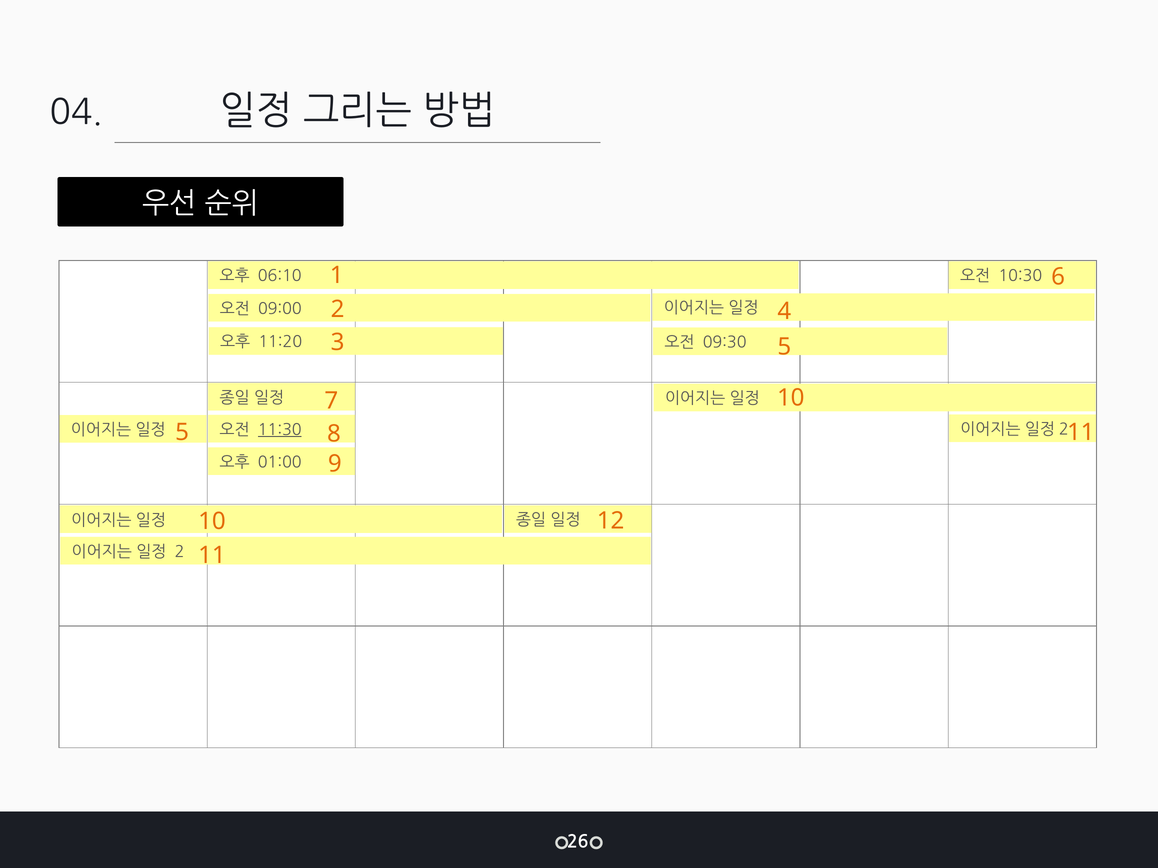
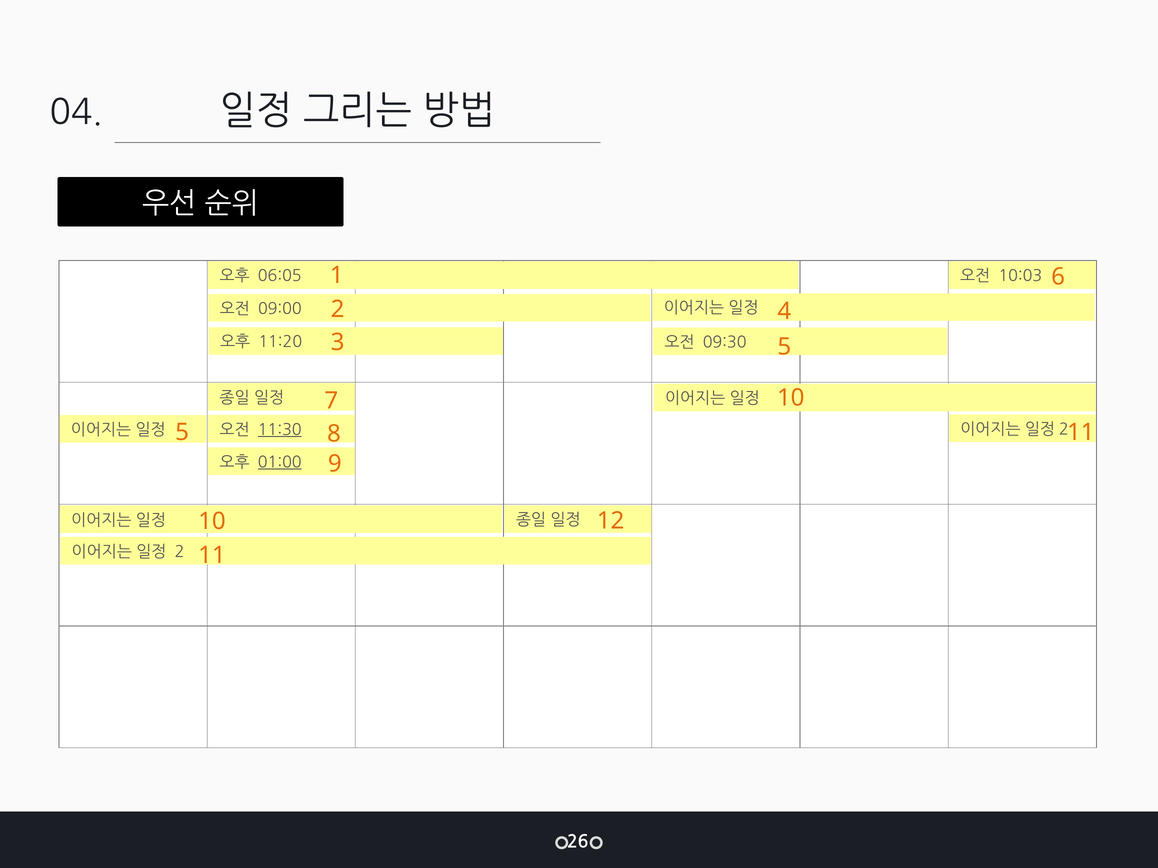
06:10: 06:10 -> 06:05 (280, 276)
10:30: 10:30 -> 10:03 (1020, 276)
01:00 underline: none -> present (280, 462)
